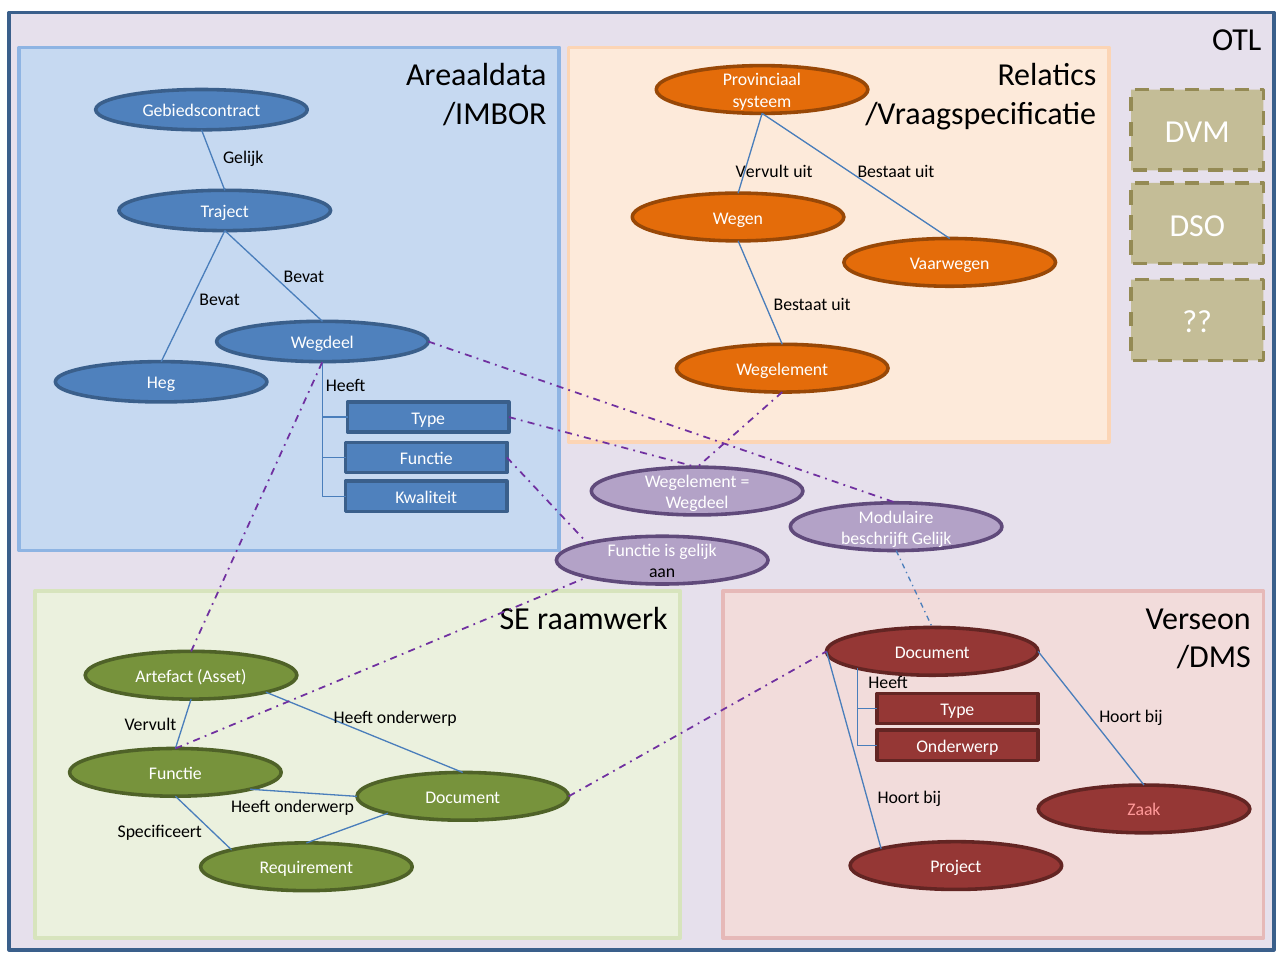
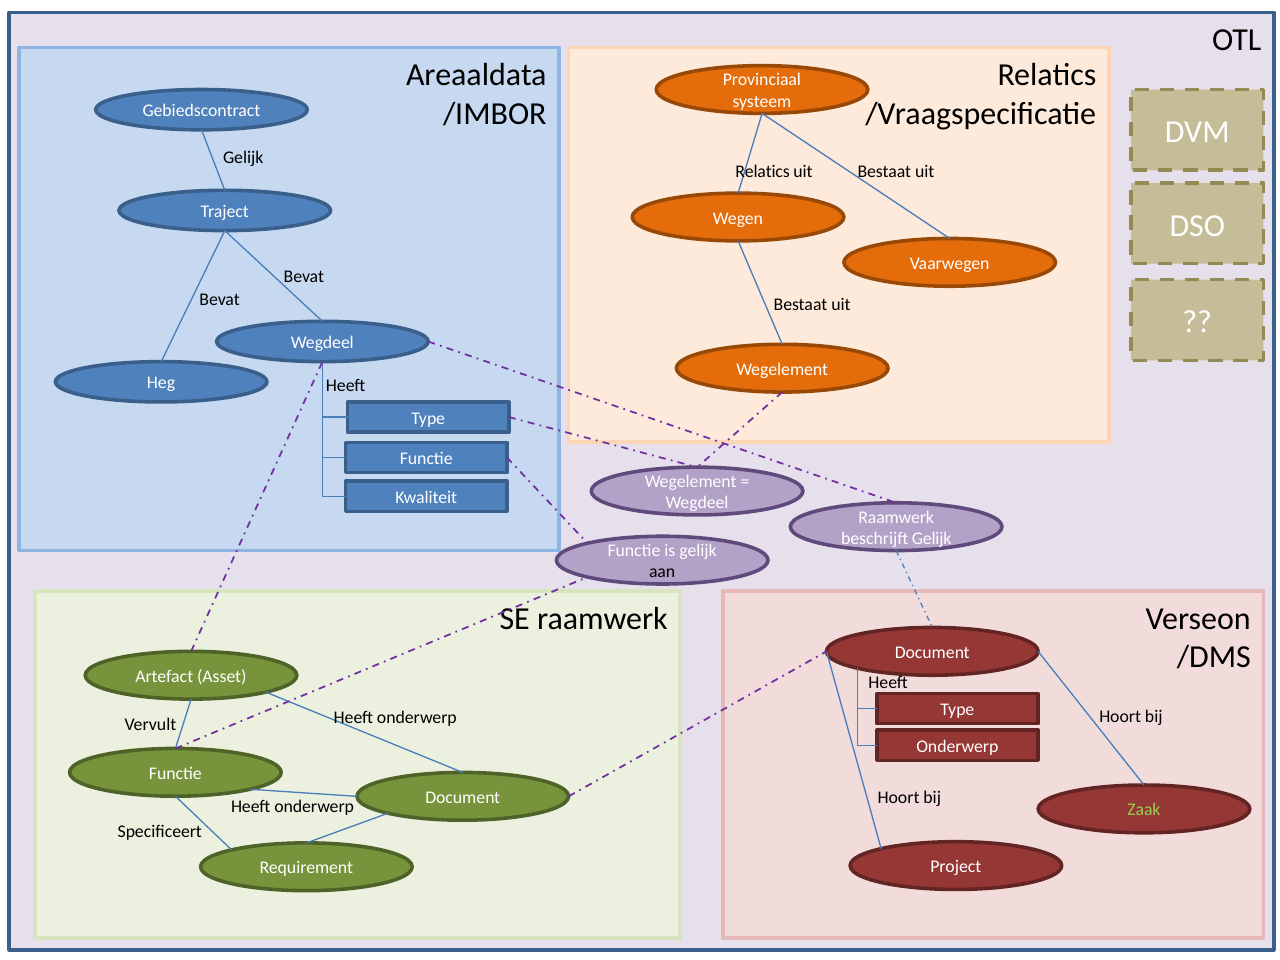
Vervult: Vervult -> Relatics (763, 171)
Modulaire: Modulaire -> Raamwerk (896, 517)
Zaak colour: pink -> light green (1144, 810)
